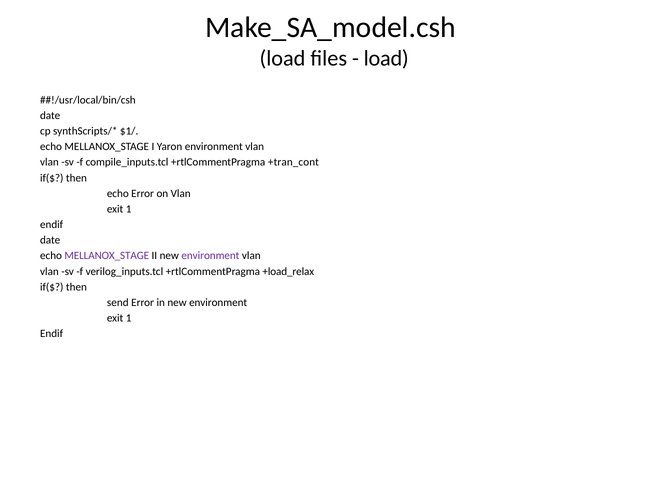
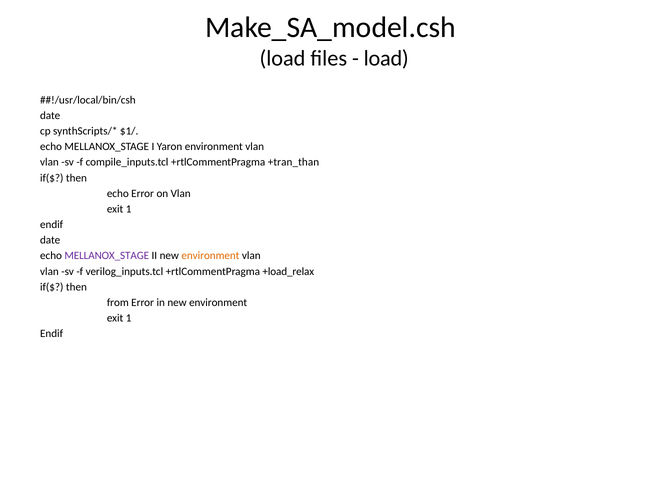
+tran_cont: +tran_cont -> +tran_than (293, 162)
environment colour: purple -> orange (210, 256)
send: send -> from (118, 303)
